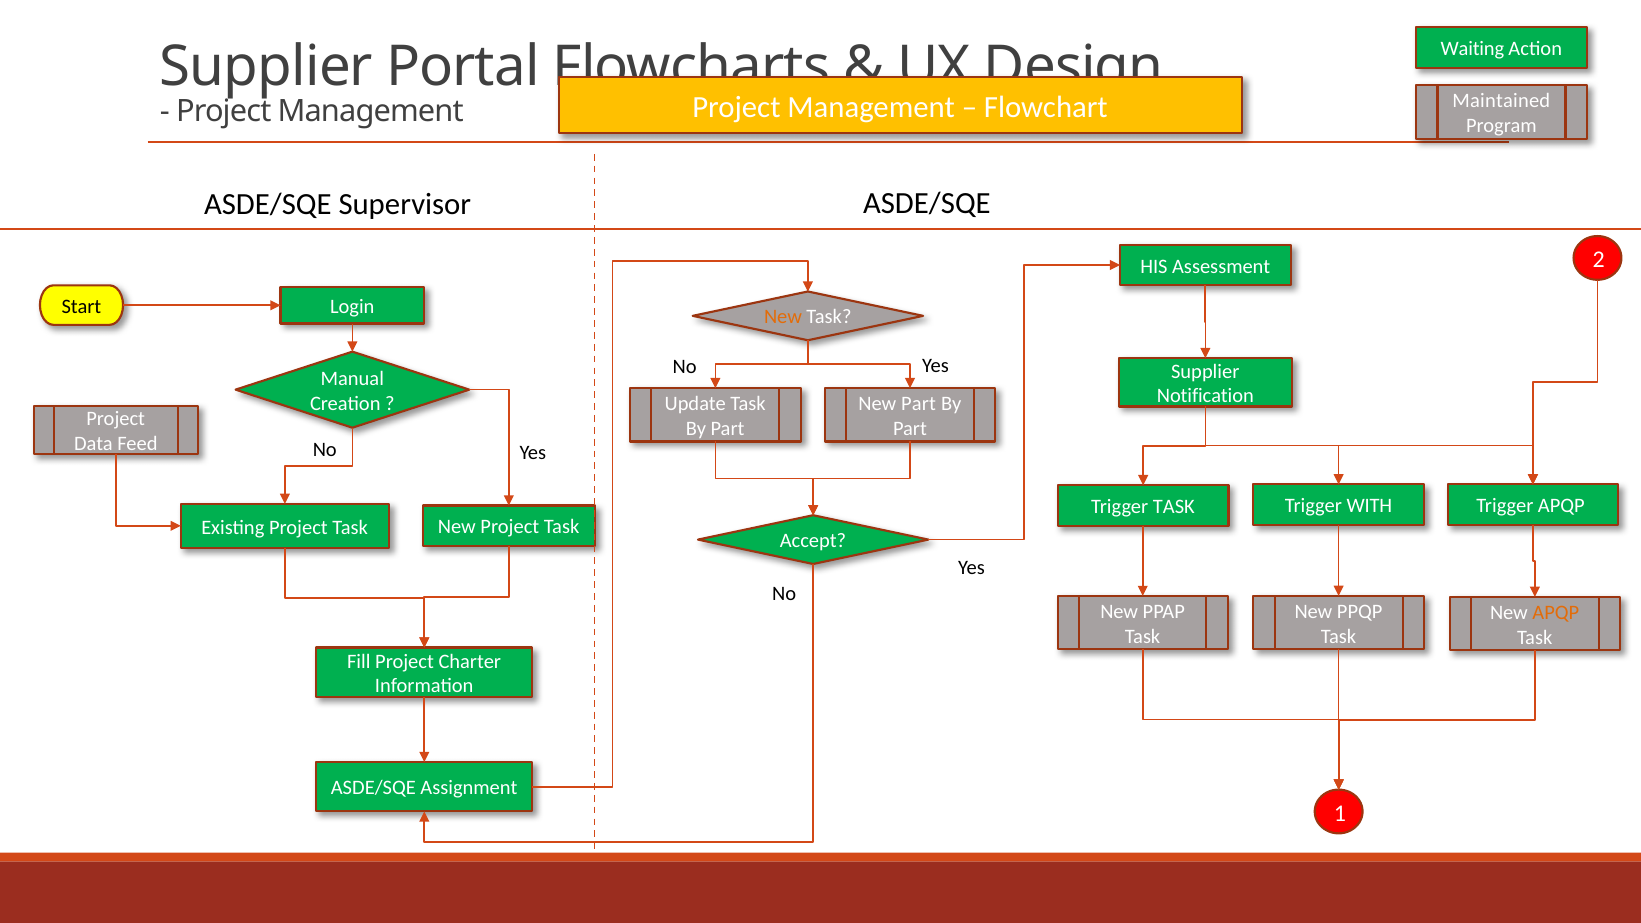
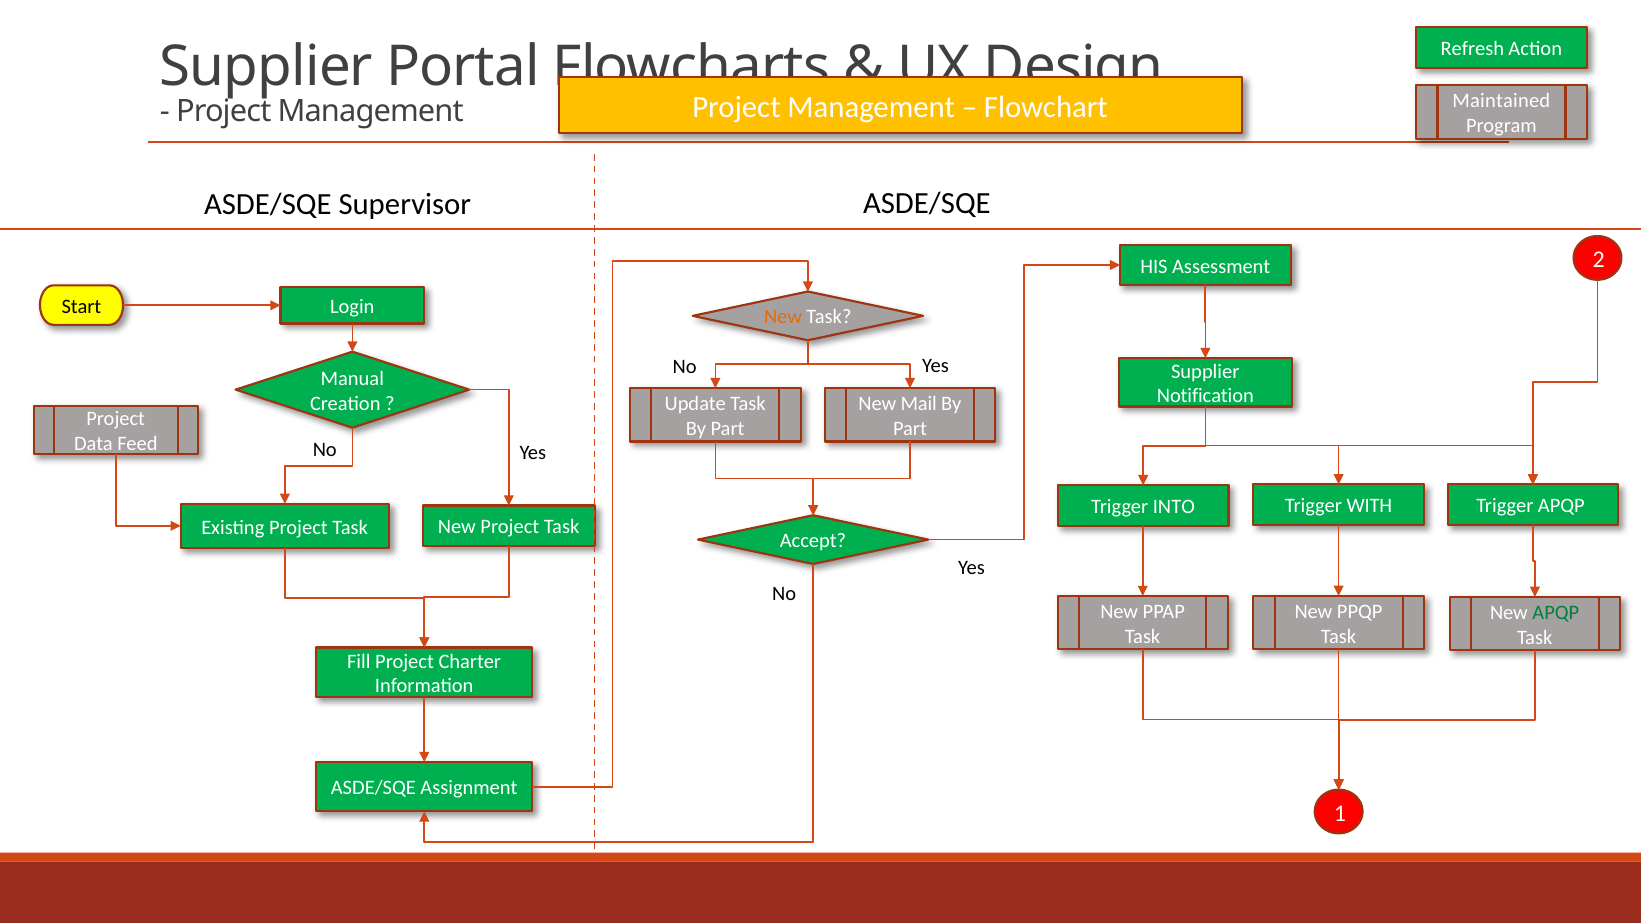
Waiting: Waiting -> Refresh (1472, 49)
New Part: Part -> Mail (919, 404)
Trigger TASK: TASK -> INTO (1174, 507)
APQP colour: orange -> green (1556, 613)
